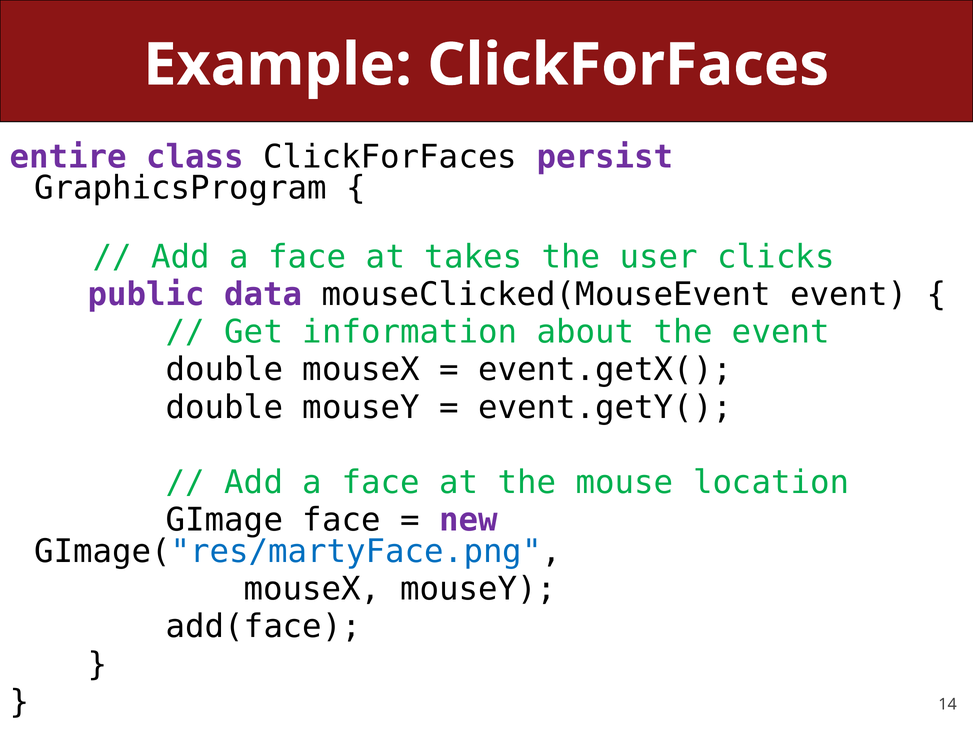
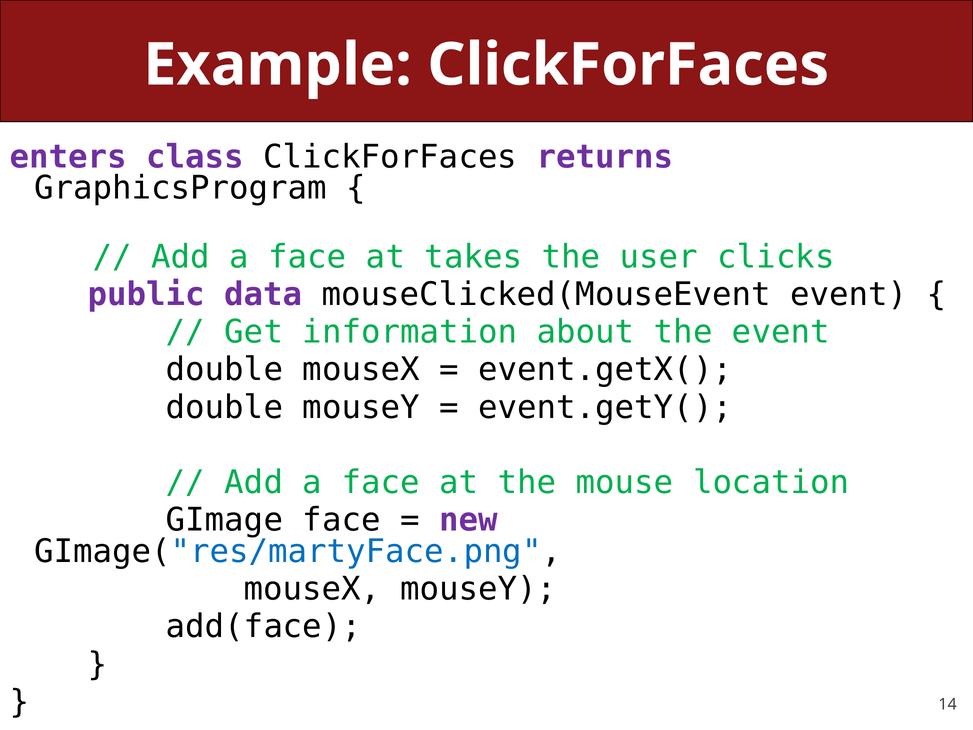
entire: entire -> enters (68, 157)
persist: persist -> returns (605, 157)
